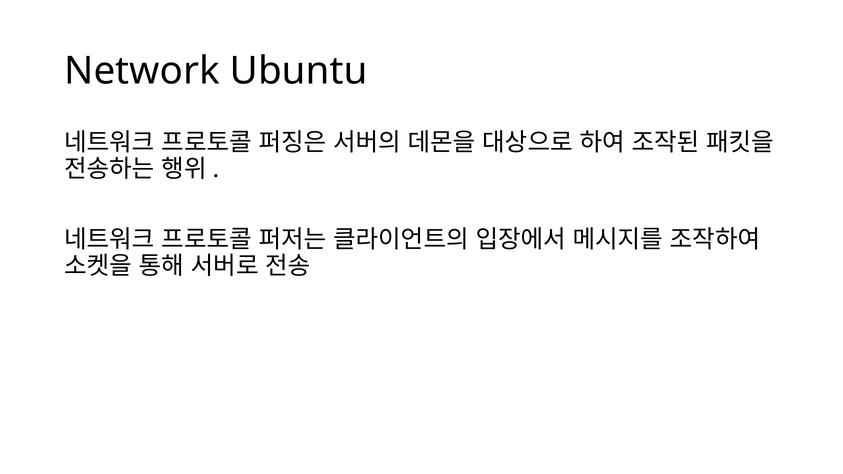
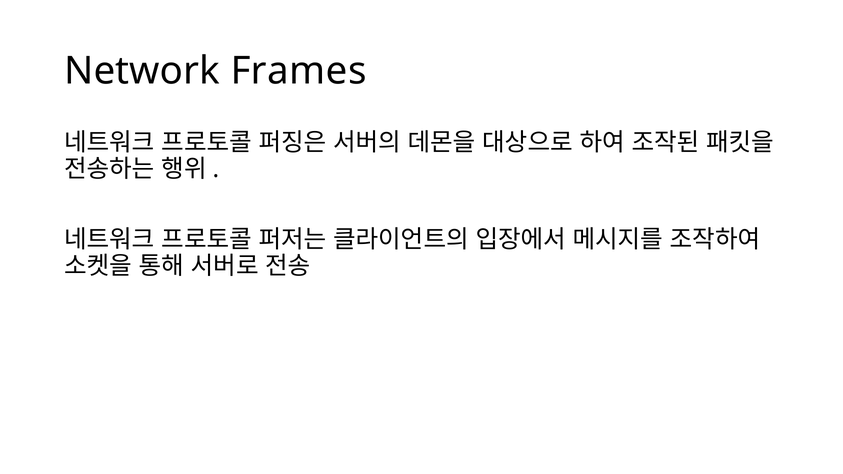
Ubuntu: Ubuntu -> Frames (299, 71)
